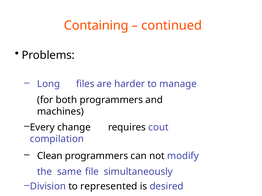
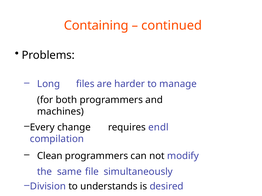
cout: cout -> endl (159, 128)
represented: represented -> understands (109, 187)
